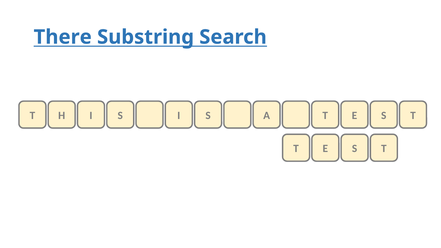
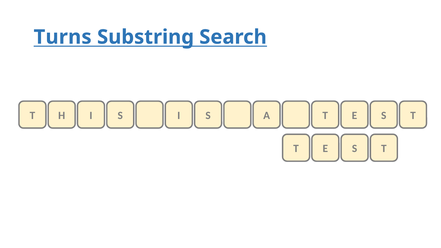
There: There -> Turns (63, 37)
